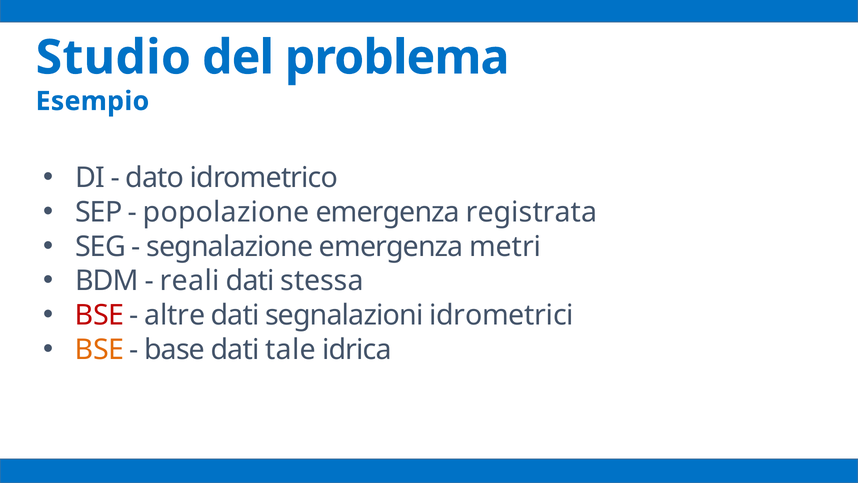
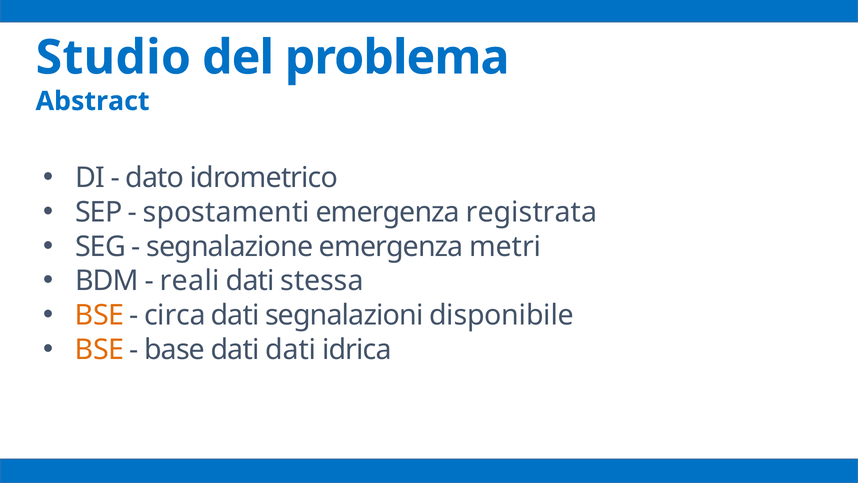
Esempio: Esempio -> Abstract (93, 101)
popolazione: popolazione -> spostamenti (226, 212)
BSE colour: red -> orange (100, 315)
altre: altre -> circa (175, 315)
idrometrici: idrometrici -> disponibile (501, 315)
dati tale: tale -> dati (291, 349)
